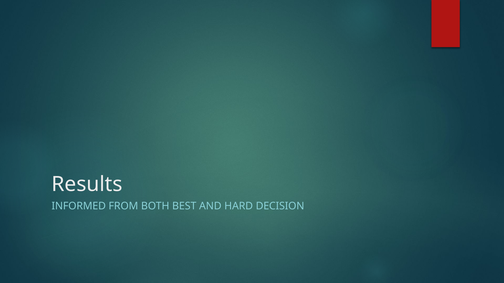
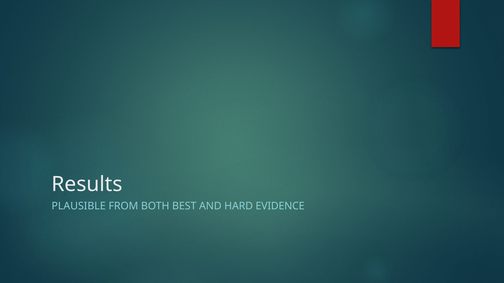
INFORMED: INFORMED -> PLAUSIBLE (79, 206)
DECISION: DECISION -> EVIDENCE (280, 206)
